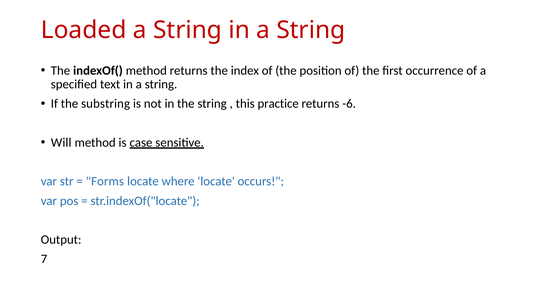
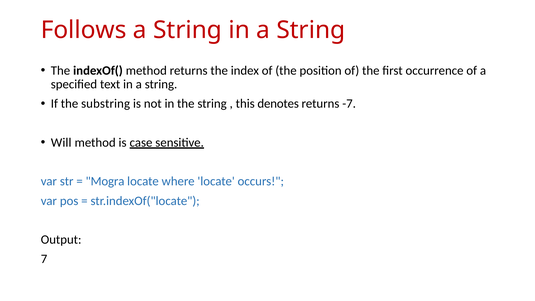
Loaded: Loaded -> Follows (84, 30)
practice: practice -> denotes (278, 104)
-6: -6 -> -7 (349, 104)
Forms: Forms -> Mogra (105, 181)
